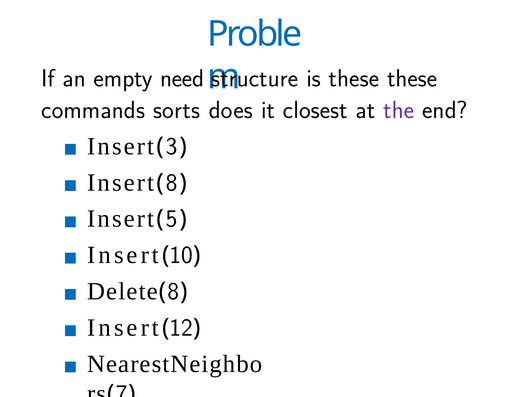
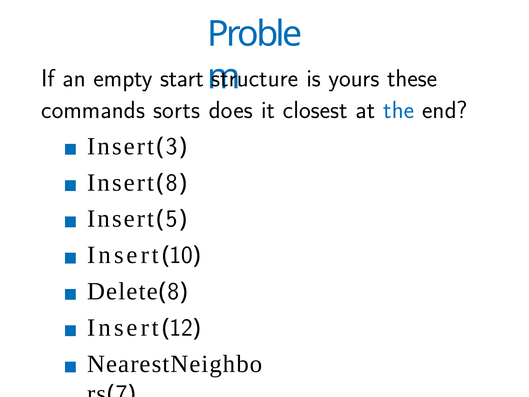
need: need -> start (182, 78)
is these: these -> yours (354, 78)
the colour: purple -> blue (399, 110)
